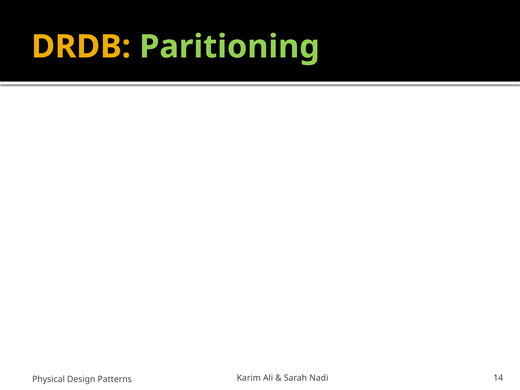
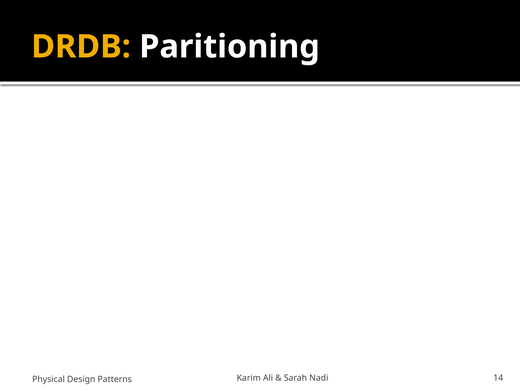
Paritioning colour: light green -> white (230, 47)
